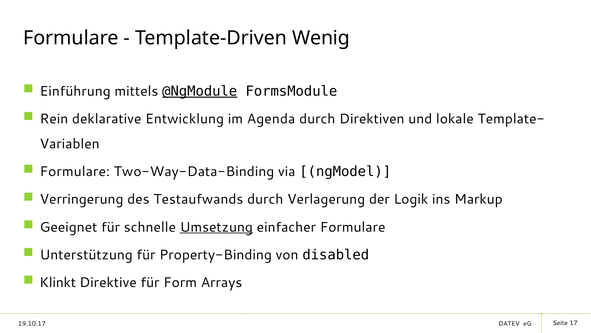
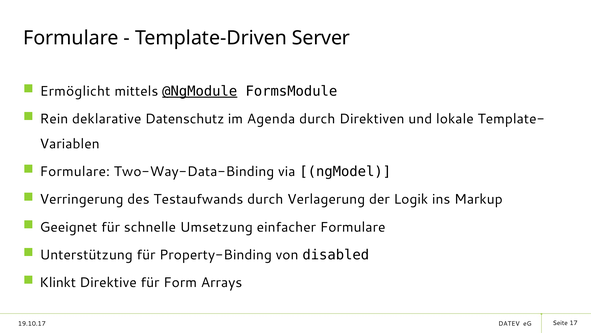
Wenig: Wenig -> Server (321, 38)
Einführung: Einführung -> Ermöglicht (75, 91)
Entwicklung: Entwicklung -> Datenschutz (185, 119)
Umsetzung underline: present -> none (216, 227)
